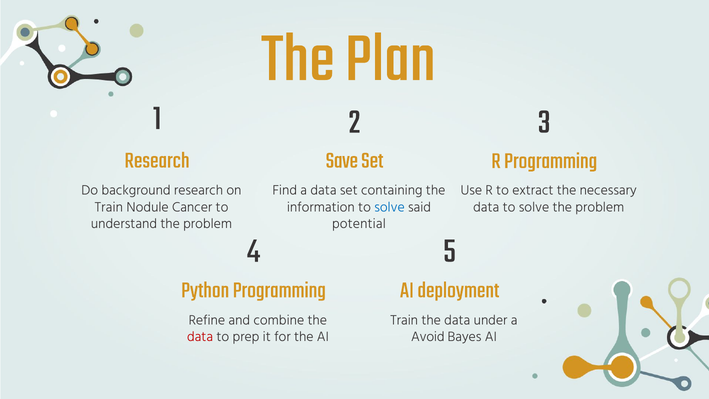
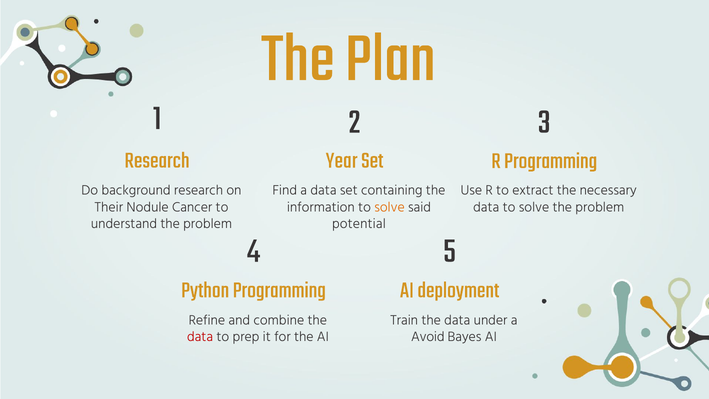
Save: Save -> Year (342, 160)
Train: Train -> Their (109, 207)
solve colour: blue -> orange (389, 207)
